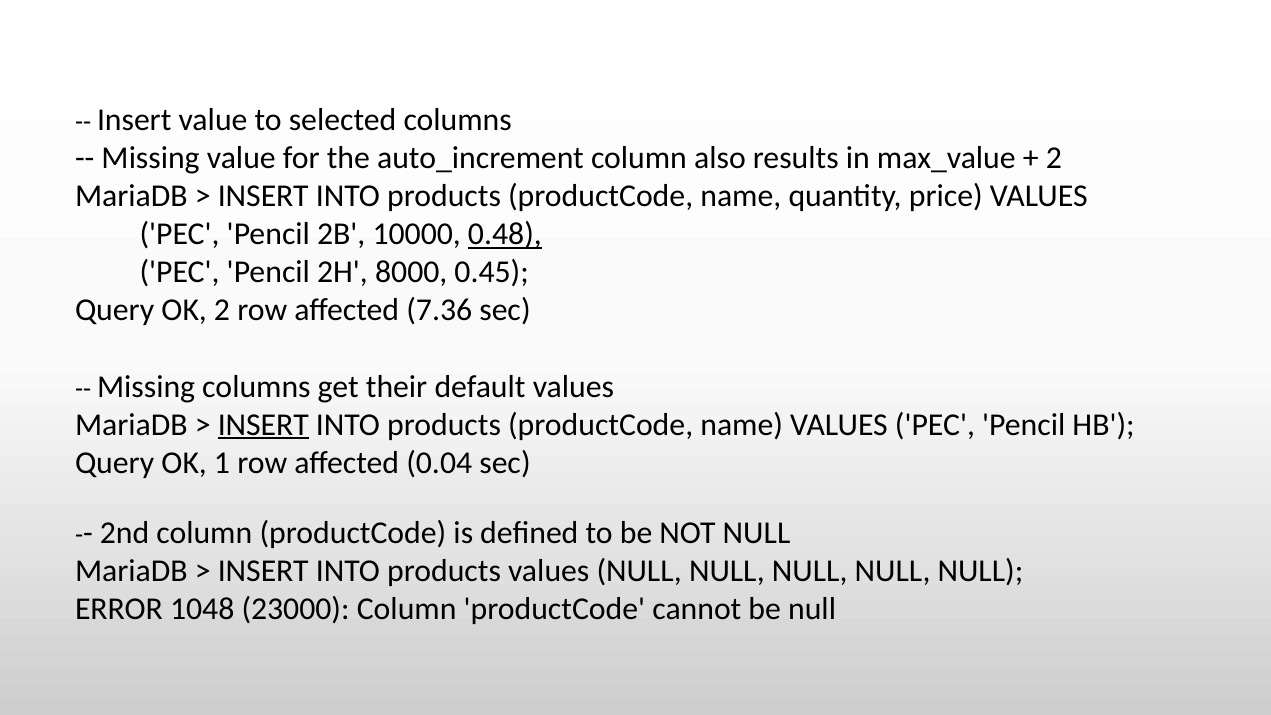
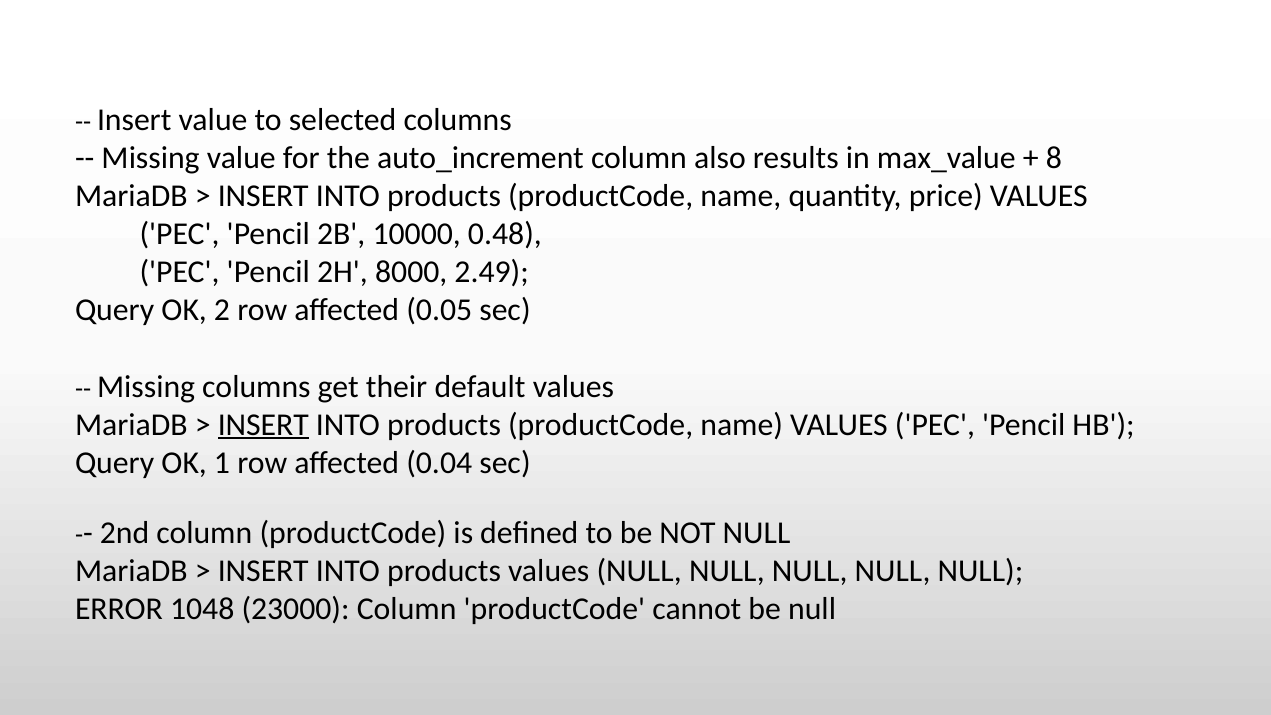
2: 2 -> 8 (1054, 158)
0.48 underline: present -> none (505, 234)
0.45: 0.45 -> 2.49 (492, 272)
7.36: 7.36 -> 0.05 (439, 310)
